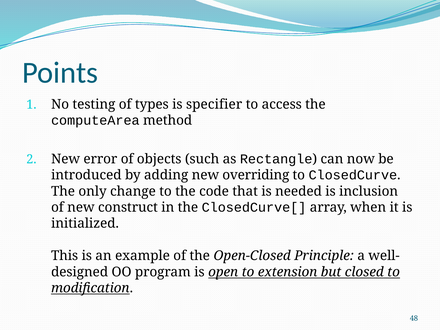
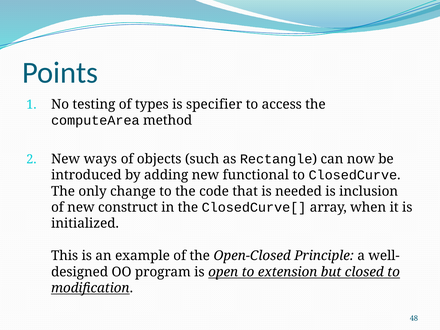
error: error -> ways (100, 159)
overriding: overriding -> functional (256, 175)
